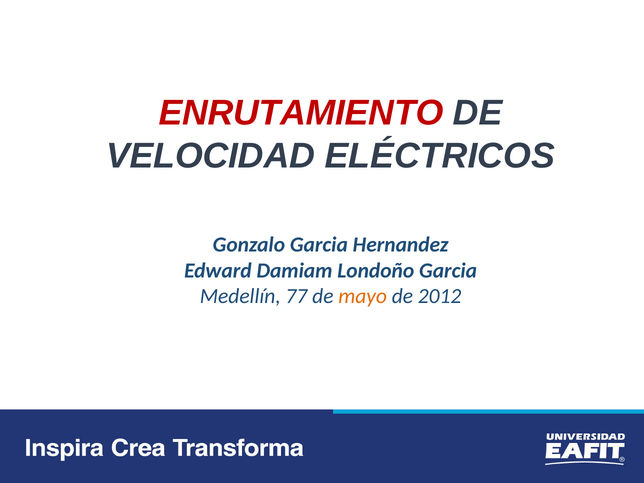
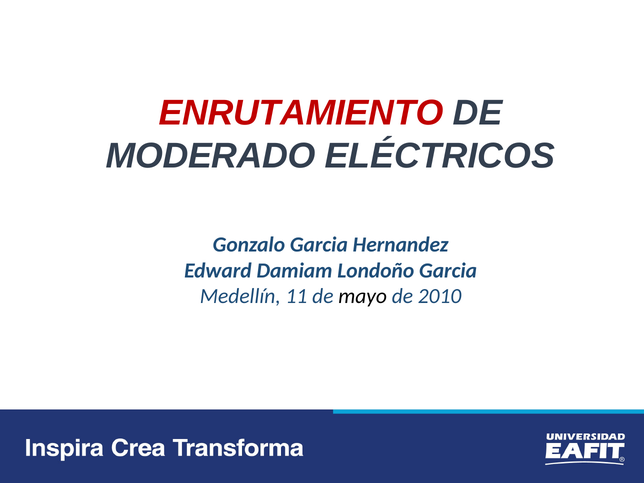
VELOCIDAD: VELOCIDAD -> MODERADO (211, 156)
77: 77 -> 11 (296, 296)
mayo colour: orange -> black (363, 296)
2012: 2012 -> 2010 (440, 296)
